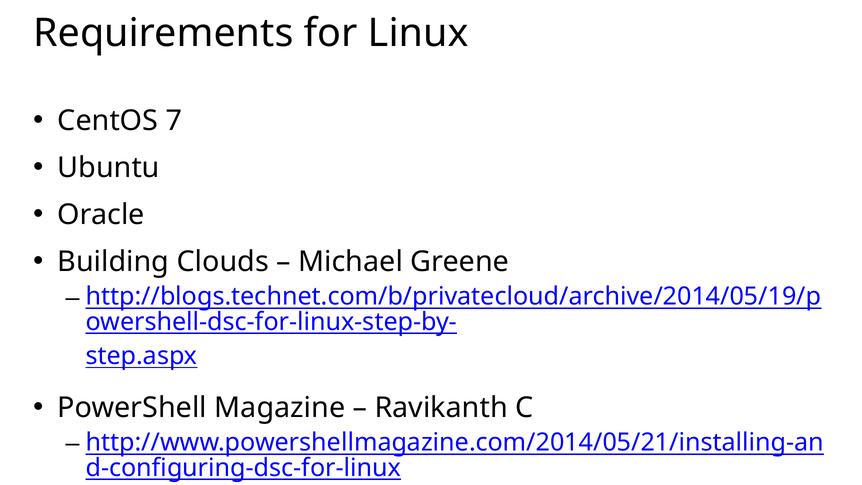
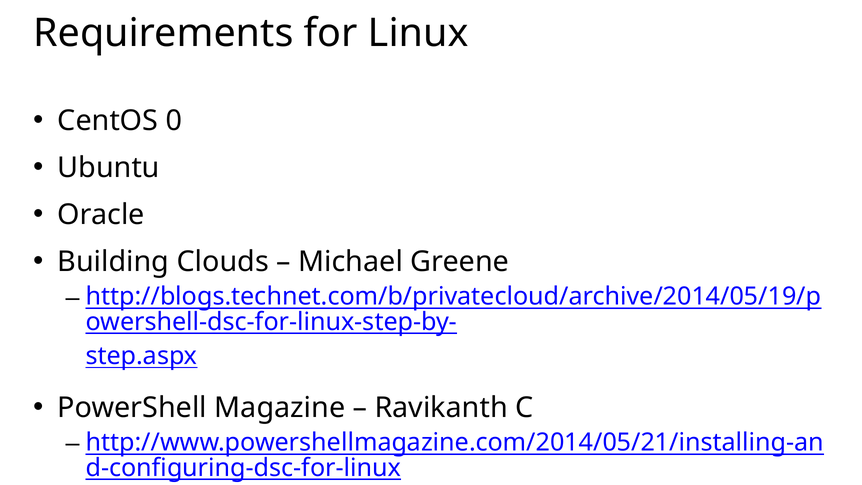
7: 7 -> 0 (174, 121)
